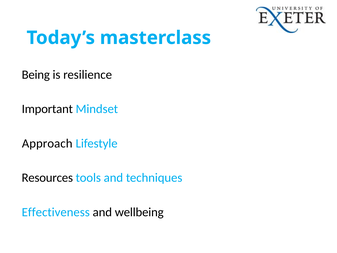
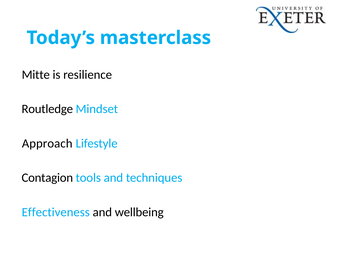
Being: Being -> Mitte (36, 75)
Important: Important -> Routledge (47, 109)
Resources: Resources -> Contagion (47, 178)
